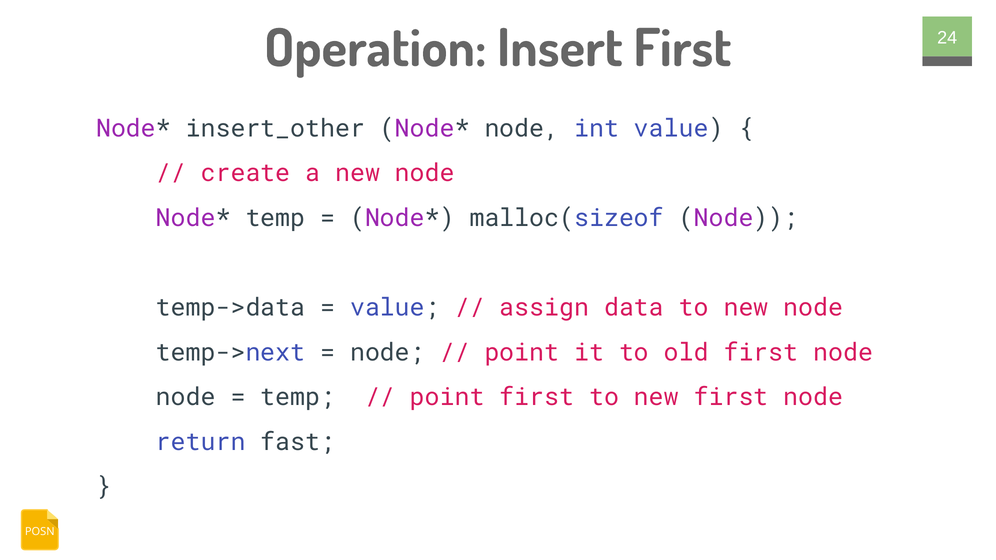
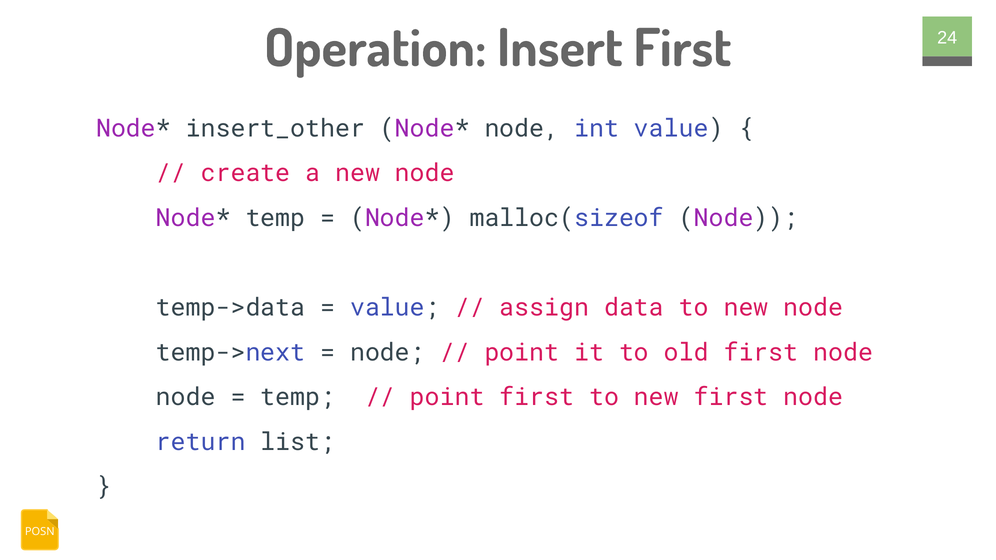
fast: fast -> list (298, 442)
